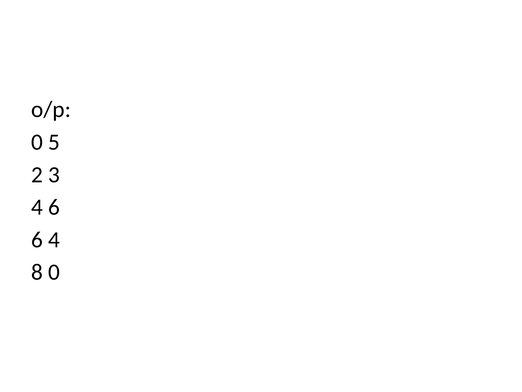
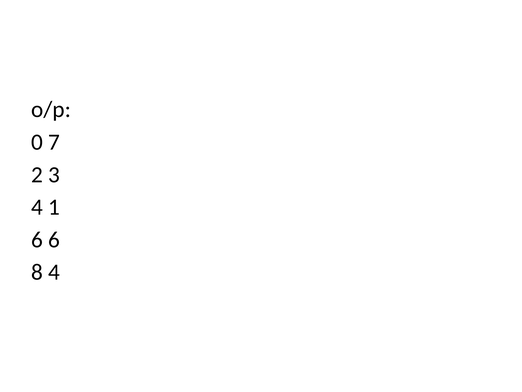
5: 5 -> 7 (54, 142)
4 6: 6 -> 1 (54, 207)
6 4: 4 -> 6 (54, 239)
8 0: 0 -> 4 (54, 272)
